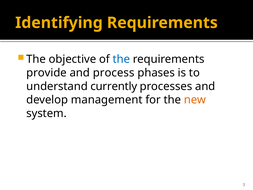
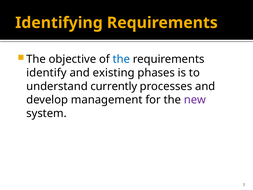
provide: provide -> identify (46, 73)
process: process -> existing (114, 73)
new colour: orange -> purple (195, 100)
